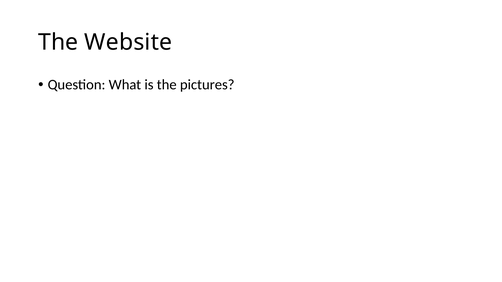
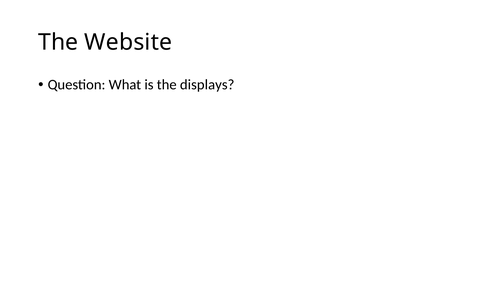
pictures: pictures -> displays (207, 85)
